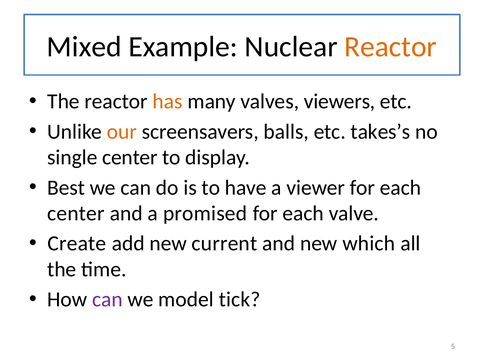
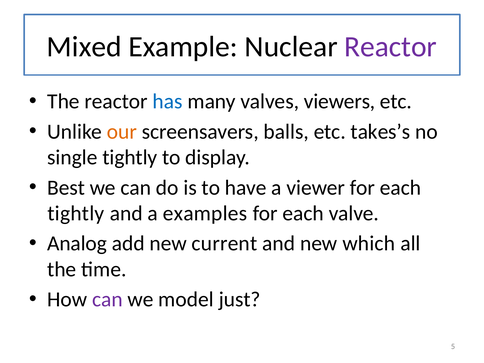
Reactor colour: orange -> purple (391, 47)
has colour: orange -> blue (168, 102)
single center: center -> tightly (130, 157)
center: center -> tightly (76, 213)
promised: promised -> examples (205, 213)
Create: Create -> Analog (77, 244)
tick: tick -> just (240, 299)
